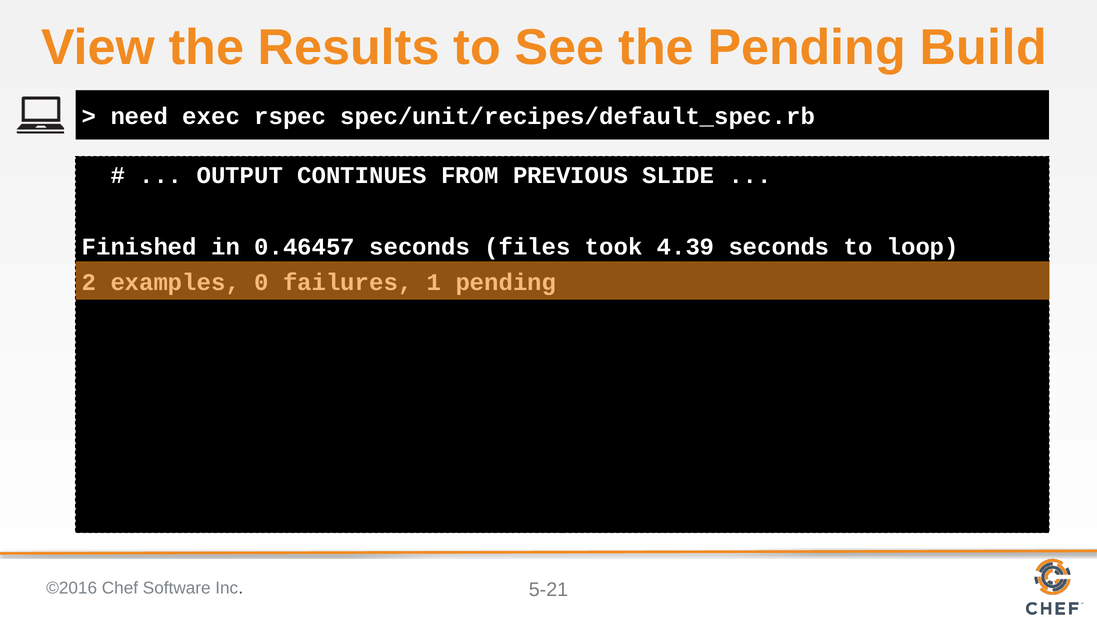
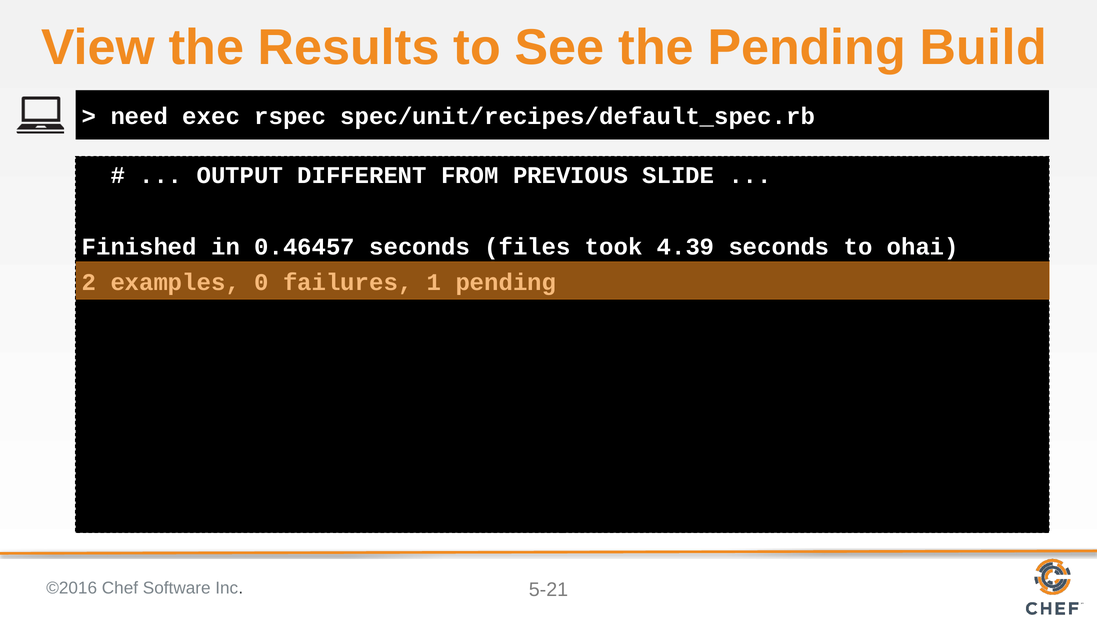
CONTINUES: CONTINUES -> DIFFERENT (362, 175)
loop: loop -> ohai (923, 247)
